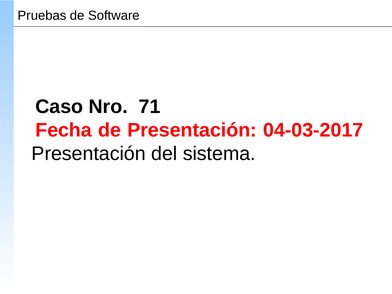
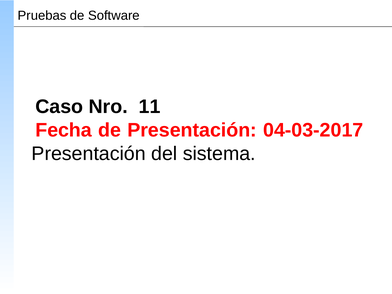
71: 71 -> 11 (150, 107)
